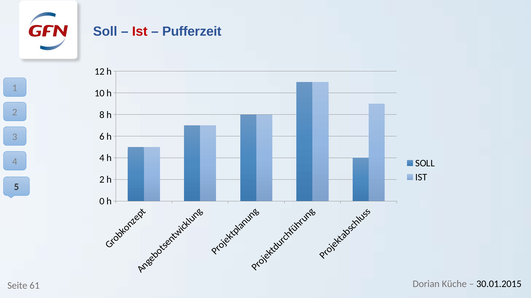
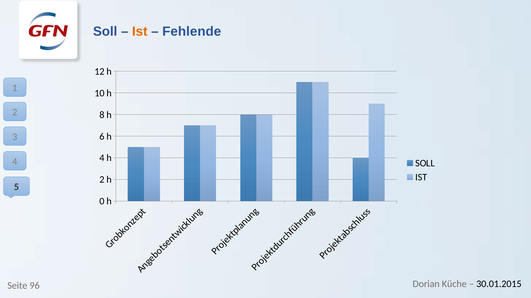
Ist colour: red -> orange (140, 32)
Pufferzeit: Pufferzeit -> Fehlende (192, 32)
61: 61 -> 96 (35, 286)
